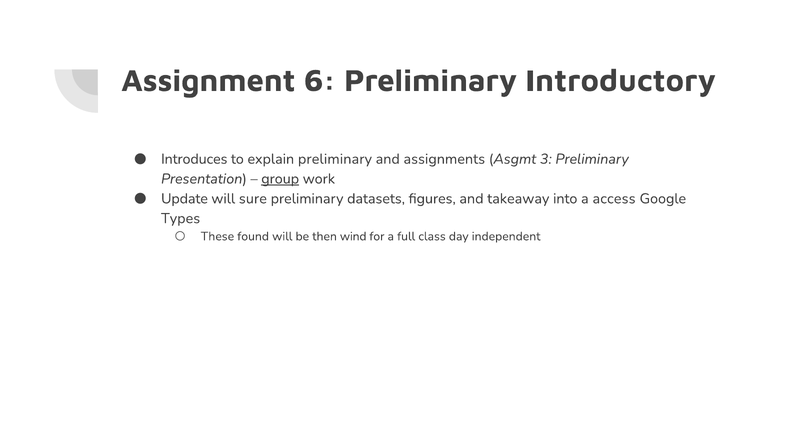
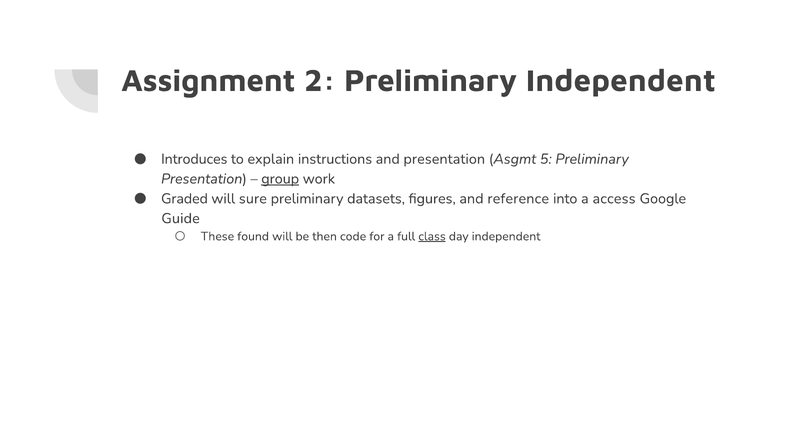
6: 6 -> 2 (320, 81)
Preliminary Introductory: Introductory -> Independent (621, 81)
explain preliminary: preliminary -> instructions (335, 159)
and assignments: assignments -> presentation (444, 159)
3: 3 -> 5 (546, 159)
Update: Update -> Graded (184, 199)
takeaway: takeaway -> reference (518, 199)
Types: Types -> Guide (181, 219)
wind: wind -> code (353, 236)
class underline: none -> present (432, 236)
